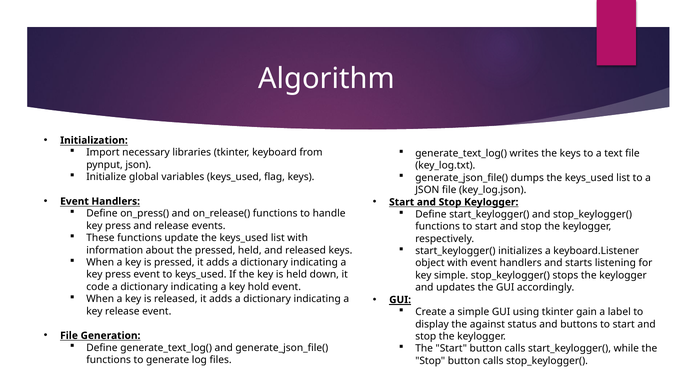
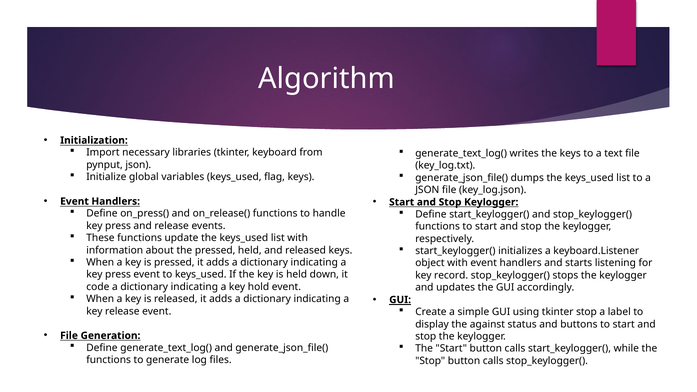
key simple: simple -> record (451, 275)
tkinter gain: gain -> stop (586, 312)
